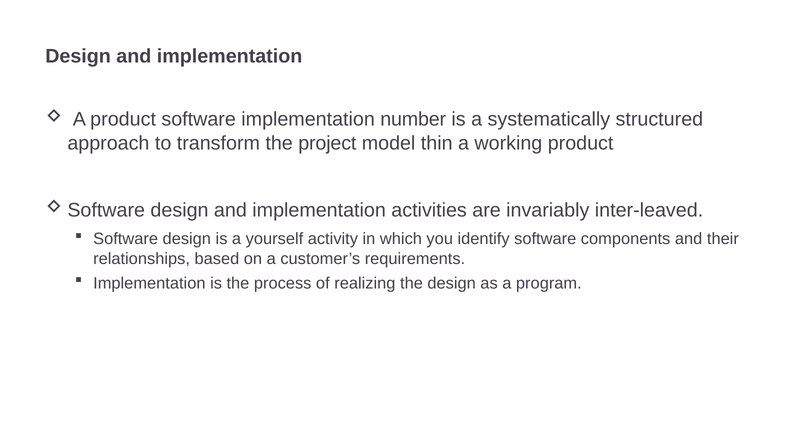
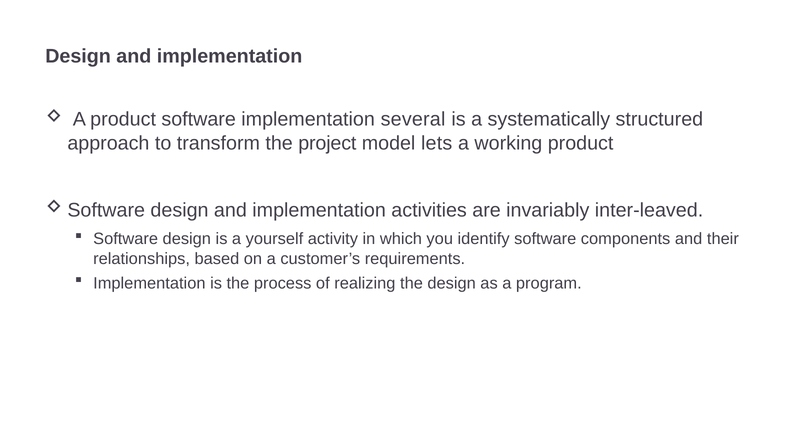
number: number -> several (413, 120)
thin: thin -> lets (437, 143)
